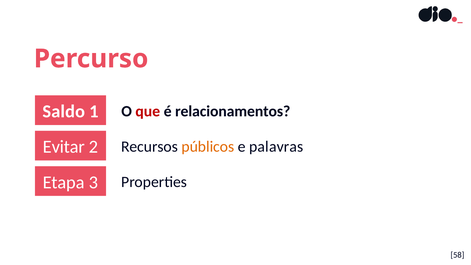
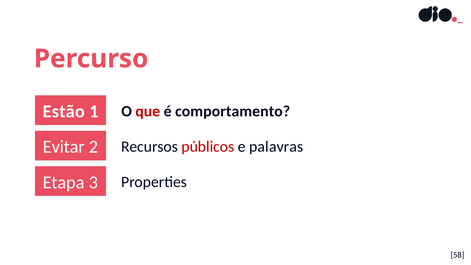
Saldo: Saldo -> Estão (64, 111)
relacionamentos: relacionamentos -> comportamento (233, 111)
públicos colour: orange -> red (208, 147)
